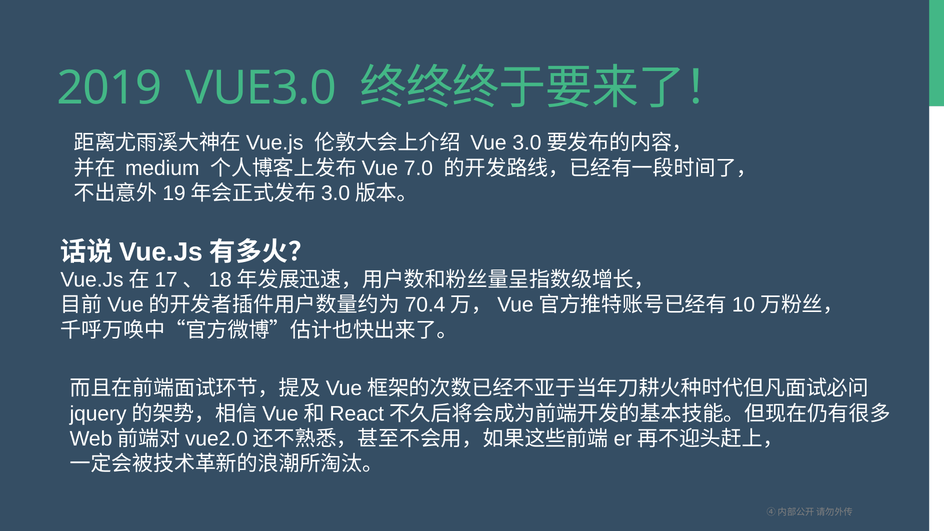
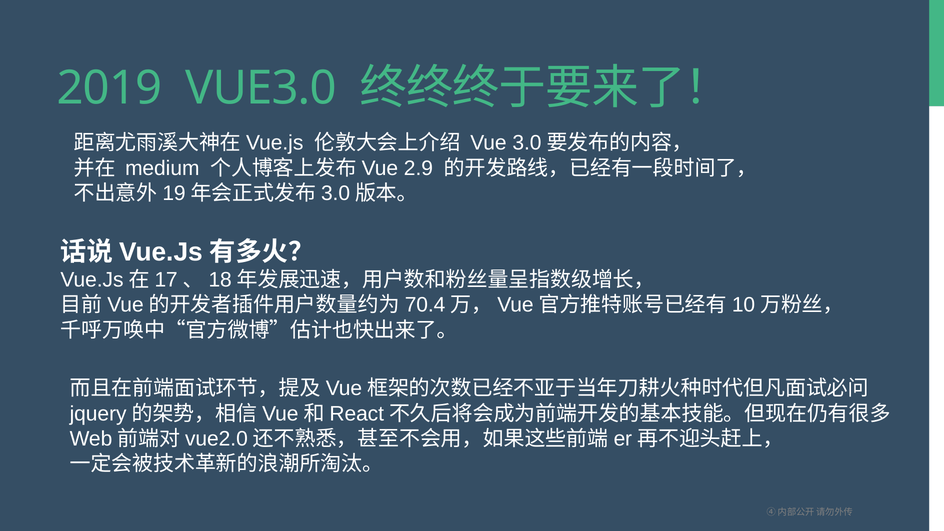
7.0: 7.0 -> 2.9 (418, 168)
